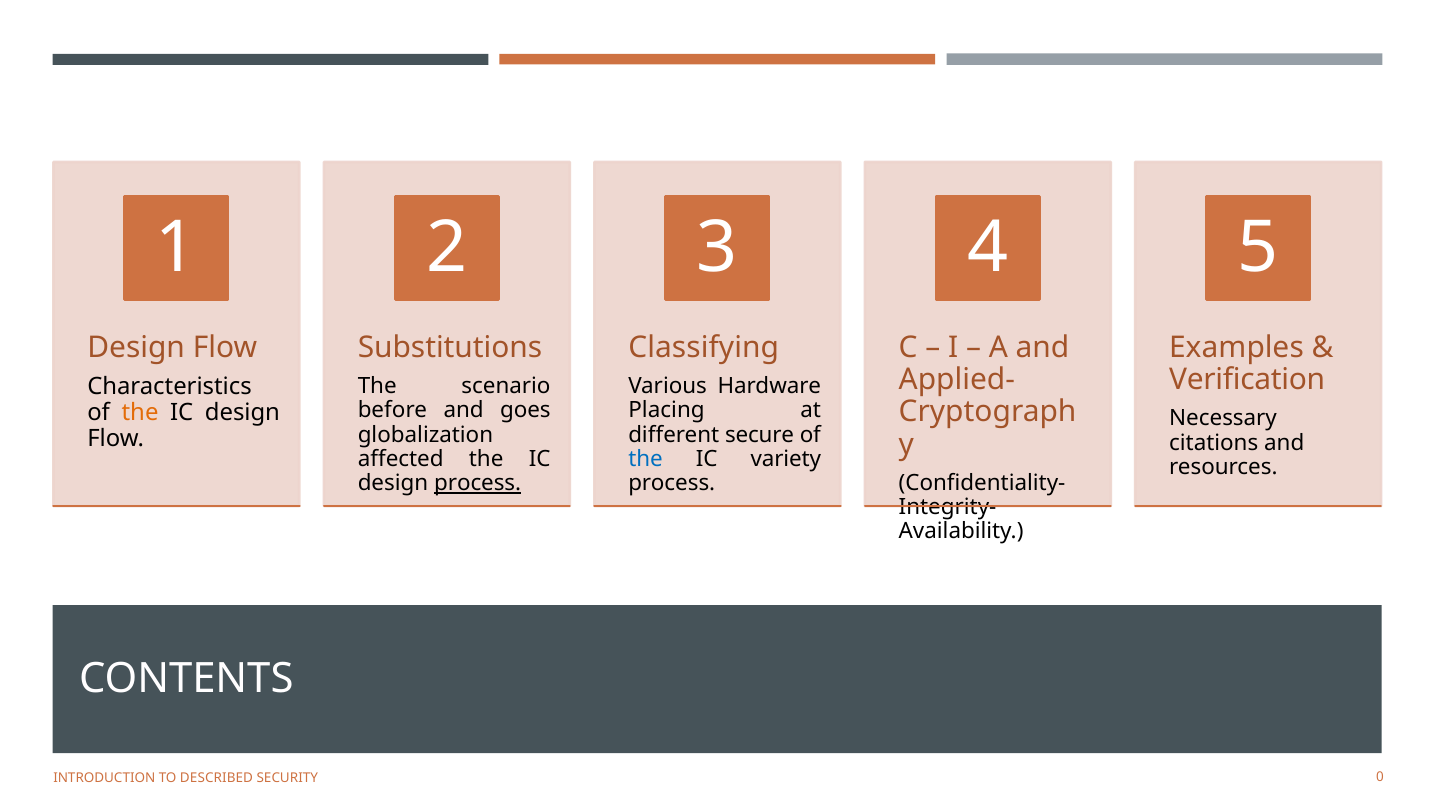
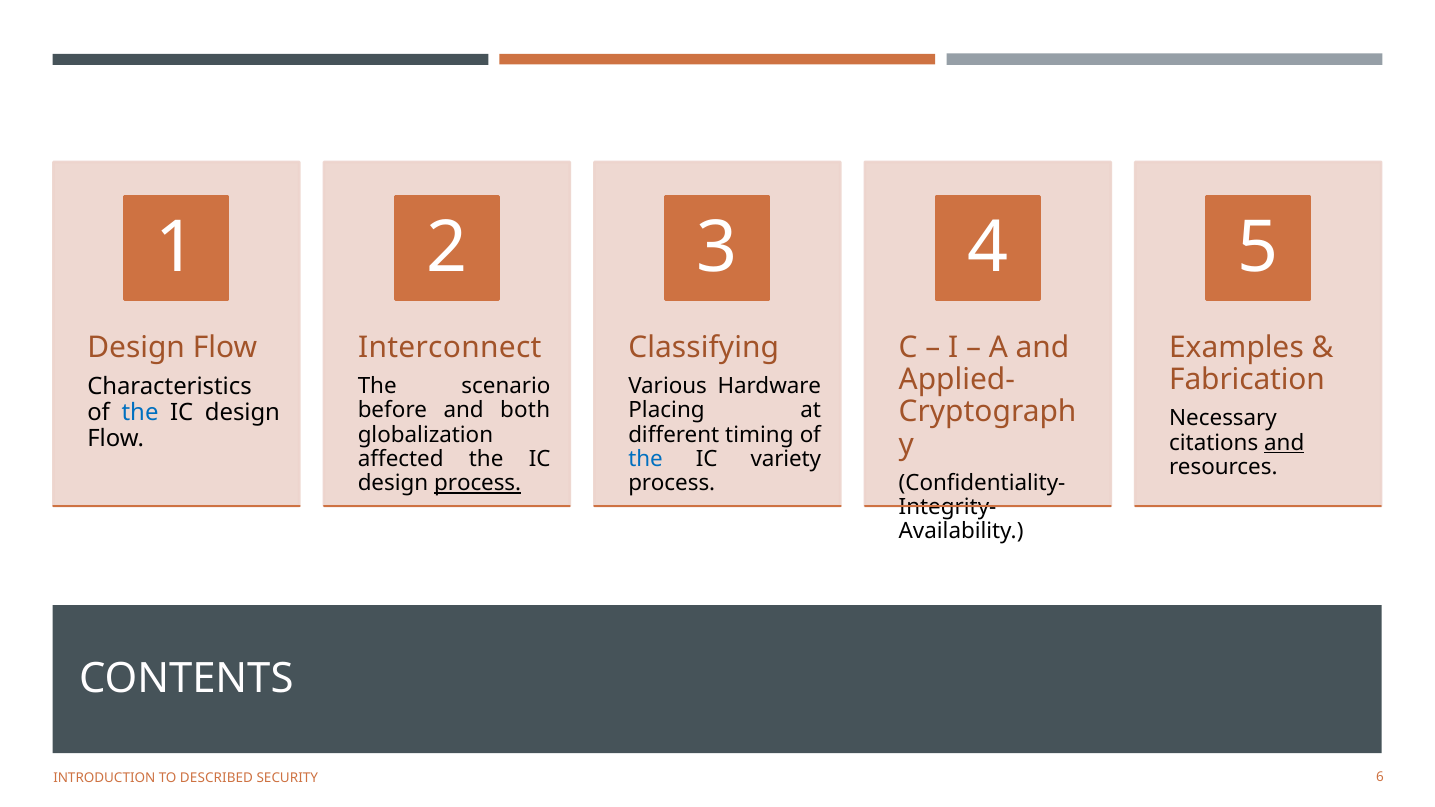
Substitutions: Substitutions -> Interconnect (450, 348)
Verification: Verification -> Fabrication (1247, 380)
goes: goes -> both (525, 411)
the colour: orange -> blue (140, 413)
secure: secure -> timing (759, 435)
and underline: none -> present (1284, 443)
0: 0 -> 6 (1380, 777)
